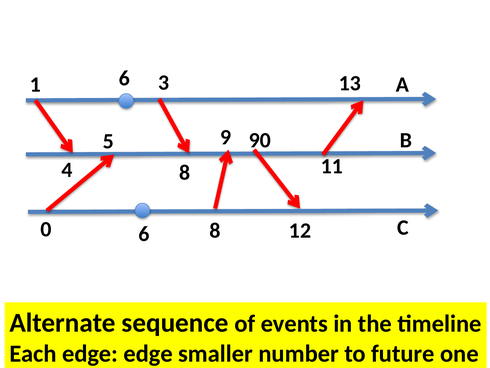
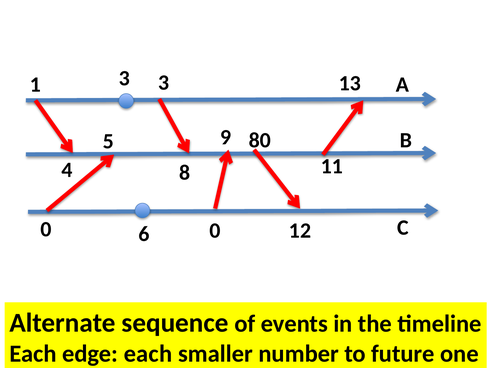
1 6: 6 -> 3 (124, 78)
90: 90 -> 80 (260, 140)
6 8: 8 -> 0 (215, 230)
edge edge: edge -> each (148, 353)
